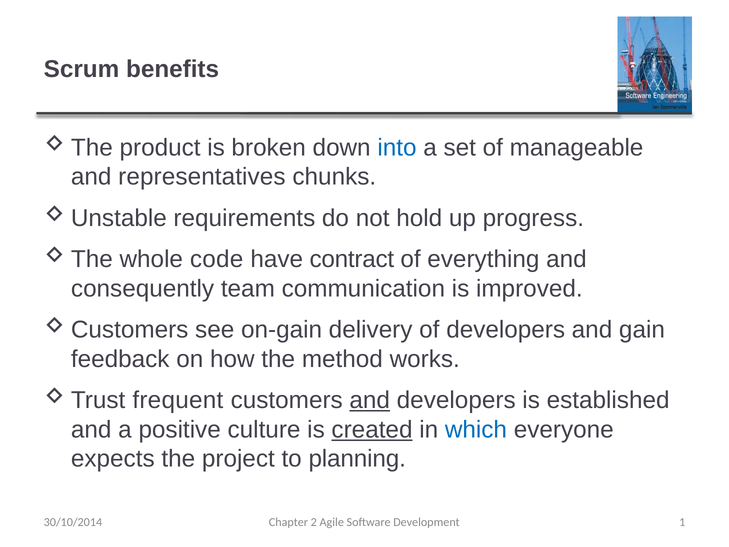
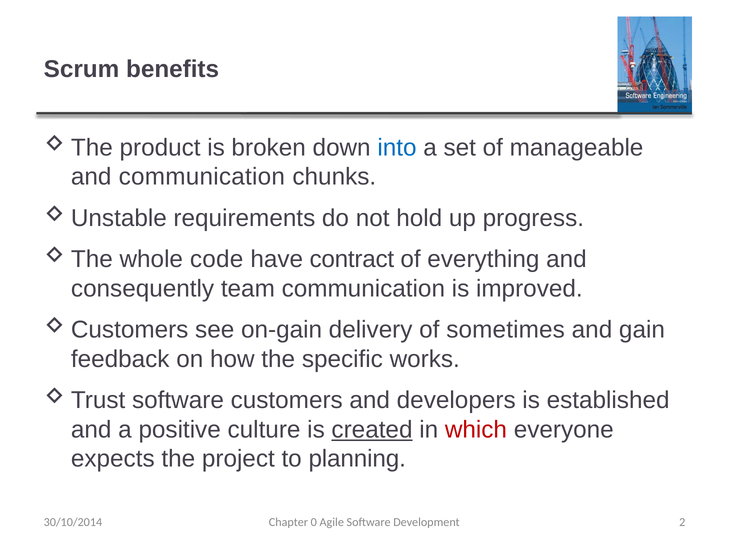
and representatives: representatives -> communication (202, 177)
of developers: developers -> sometimes (506, 330)
method: method -> specific (342, 359)
frequent: frequent -> software (178, 400)
and underline: present -> none (370, 400)
which colour: blue -> red (476, 429)
2: 2 -> 0 (314, 522)
1: 1 -> 2 (682, 522)
